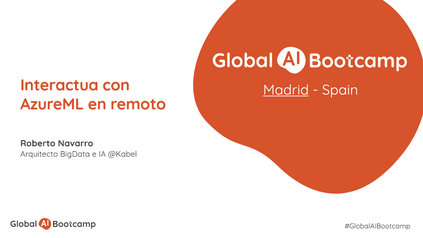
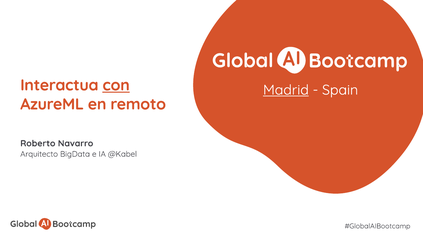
con underline: none -> present (116, 85)
